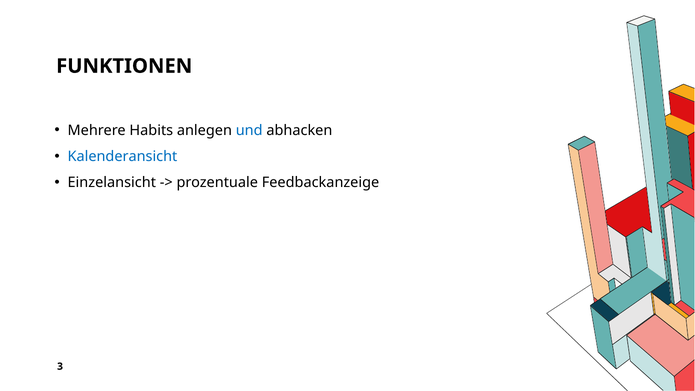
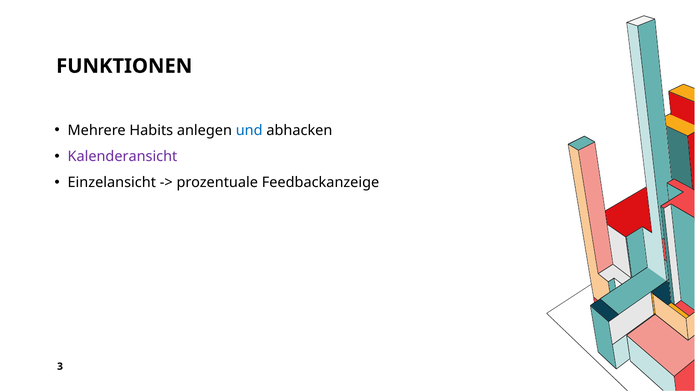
Kalenderansicht colour: blue -> purple (122, 157)
